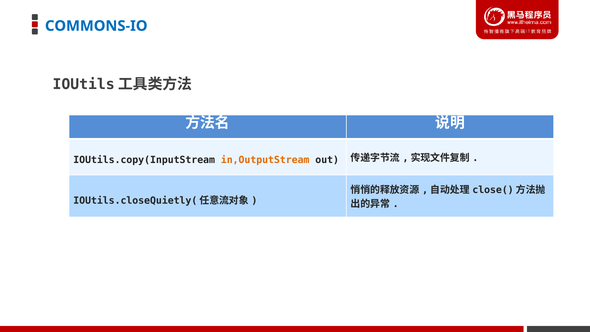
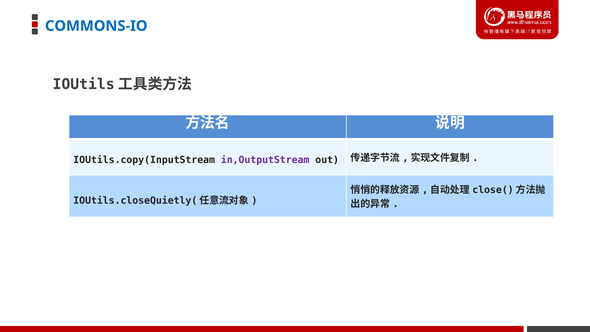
in,OutputStream colour: orange -> purple (265, 160)
